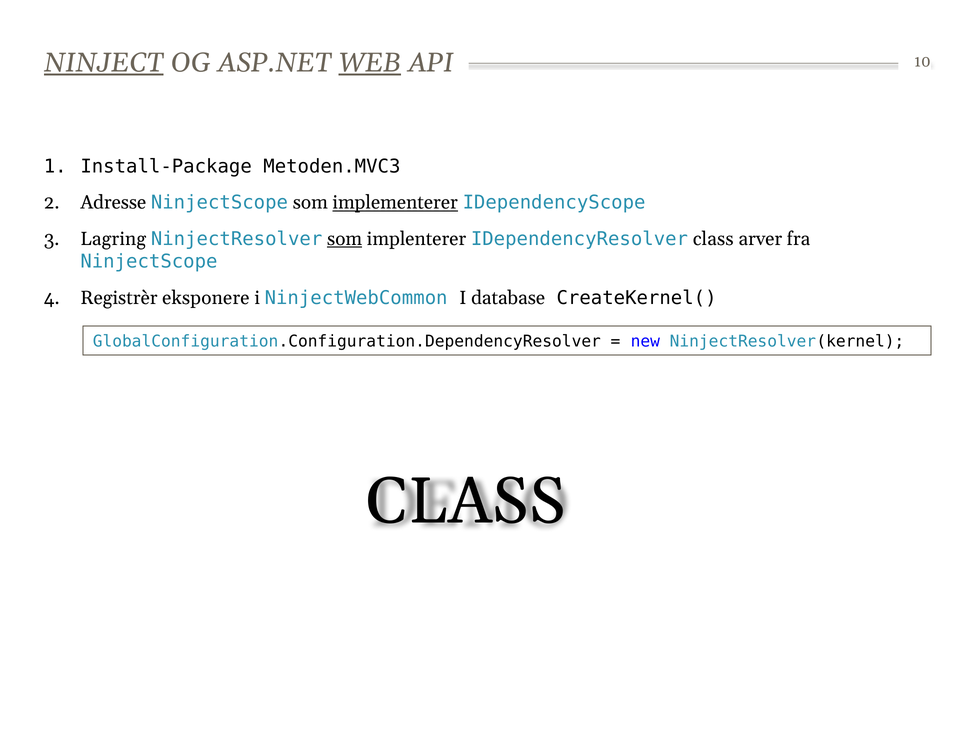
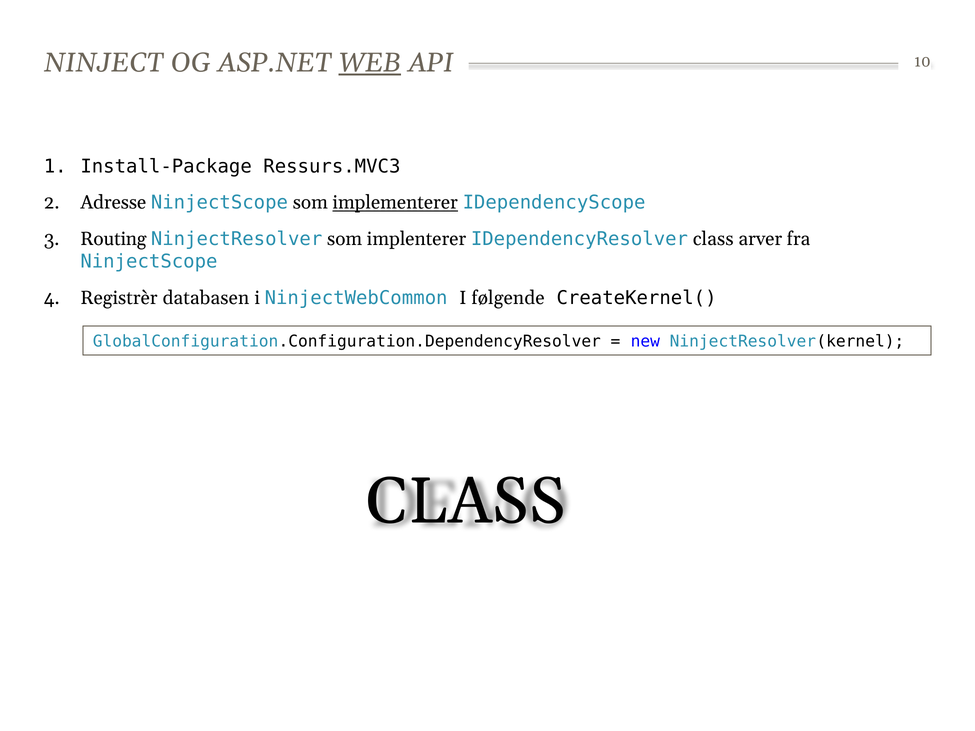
NINJECT underline: present -> none (104, 63)
Metoden.MVC3: Metoden.MVC3 -> Ressurs.MVC3 (332, 166)
Lagring: Lagring -> Routing (113, 239)
som underline: present -> none (345, 239)
eksponere: eksponere -> databasen (206, 298)
database: database -> følgende (508, 298)
